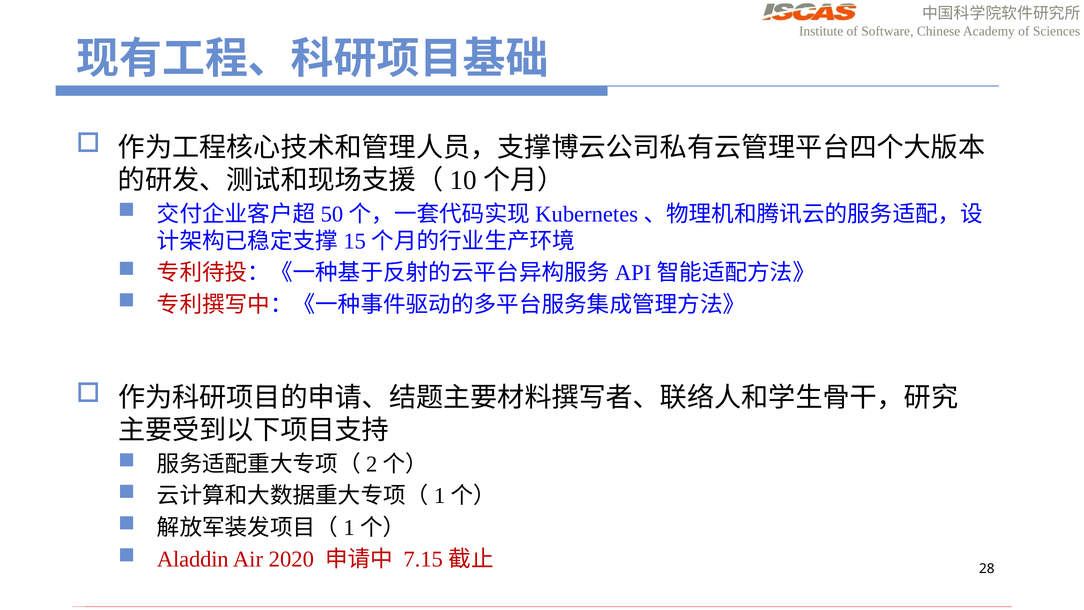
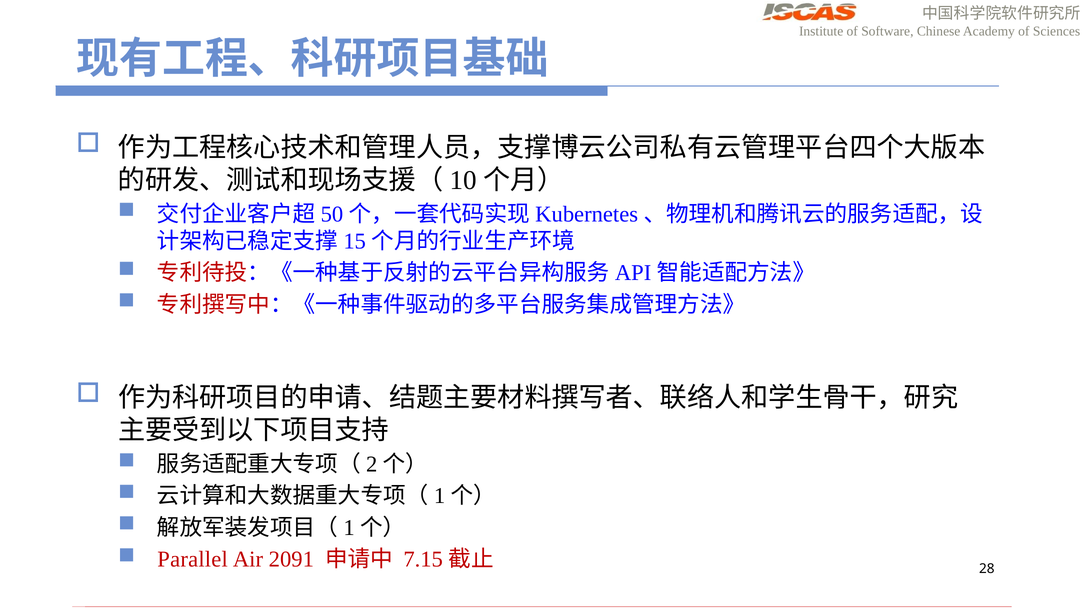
Aladdin: Aladdin -> Parallel (193, 559)
2020: 2020 -> 2091 (291, 559)
